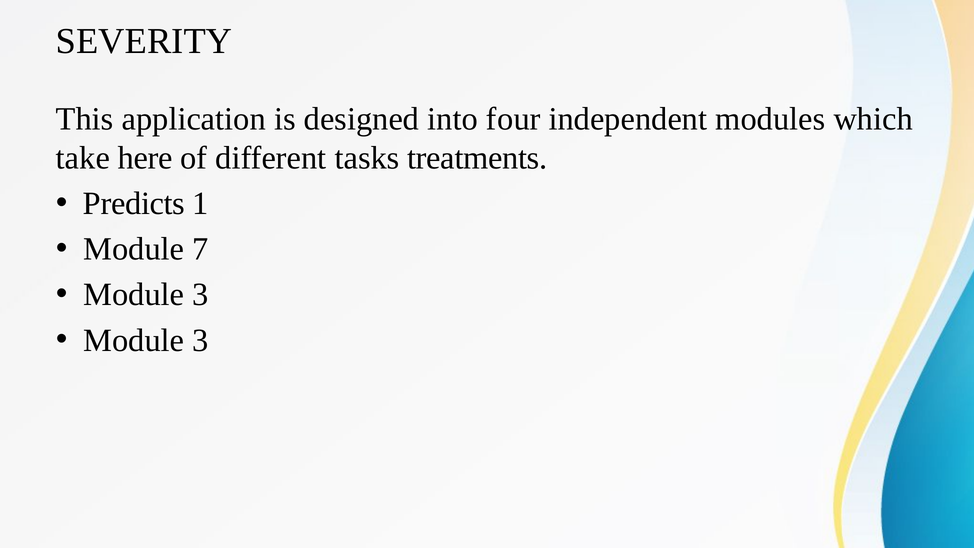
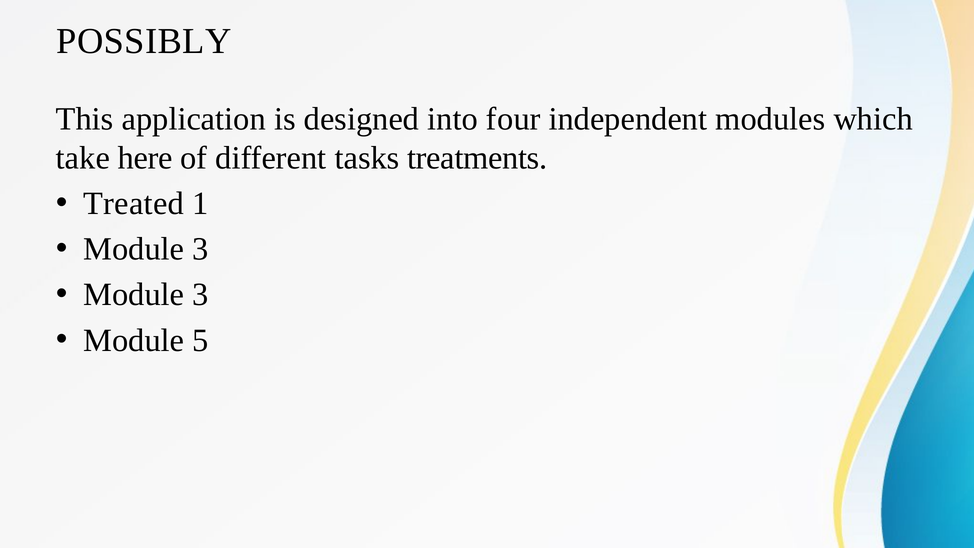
SEVERITY: SEVERITY -> POSSIBLY (144, 41)
Predicts: Predicts -> Treated (134, 204)
7: 7 -> 3 (201, 249)
3: 3 -> 5 (201, 340)
